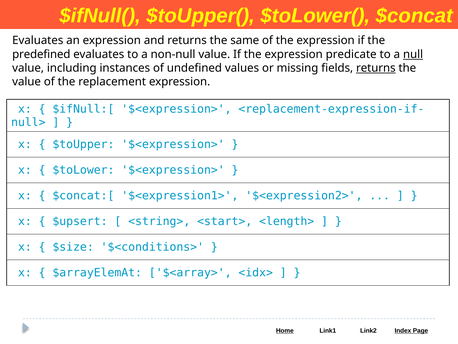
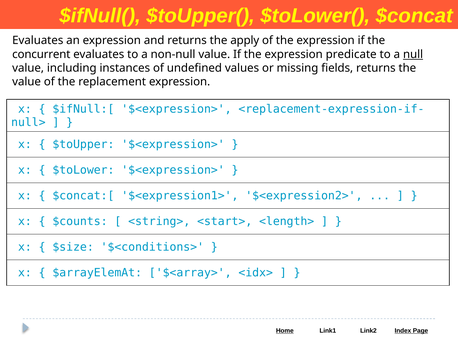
same: same -> apply (245, 40)
predefined: predefined -> concurrent (41, 54)
returns underline: present -> none (376, 68)
$upsert: $upsert -> $counts (80, 221)
